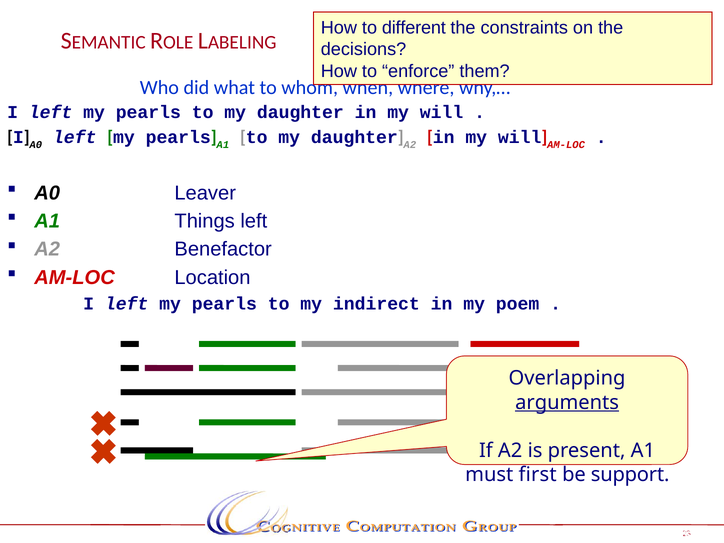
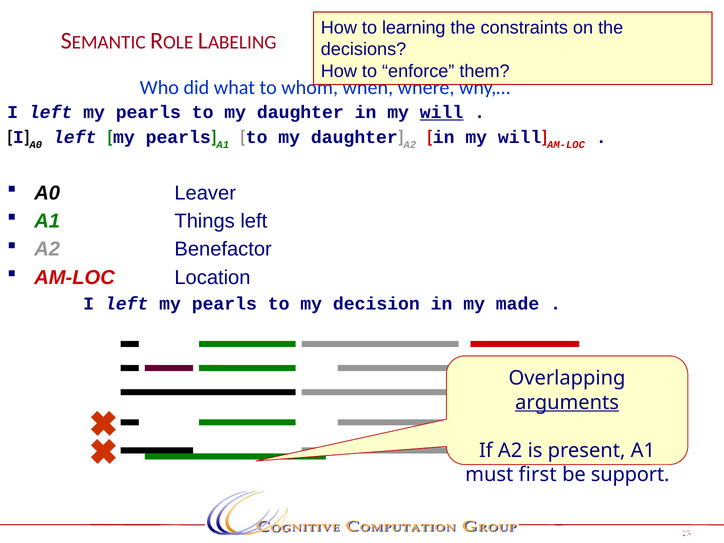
different: different -> learning (414, 28)
will underline: none -> present (442, 112)
indirect: indirect -> decision (376, 304)
poem: poem -> made (518, 304)
